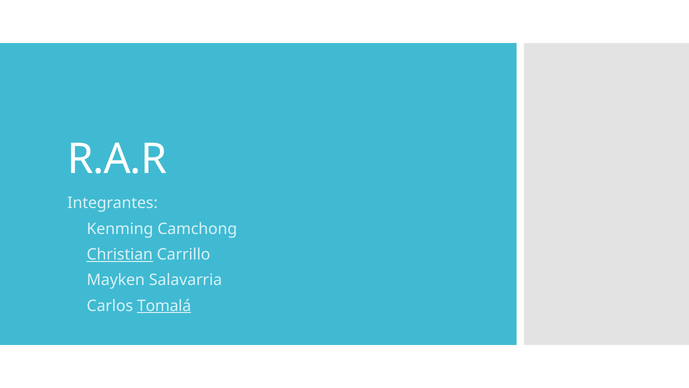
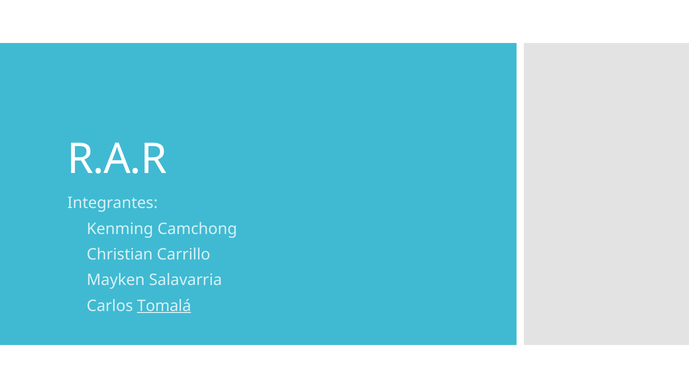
Christian underline: present -> none (120, 254)
